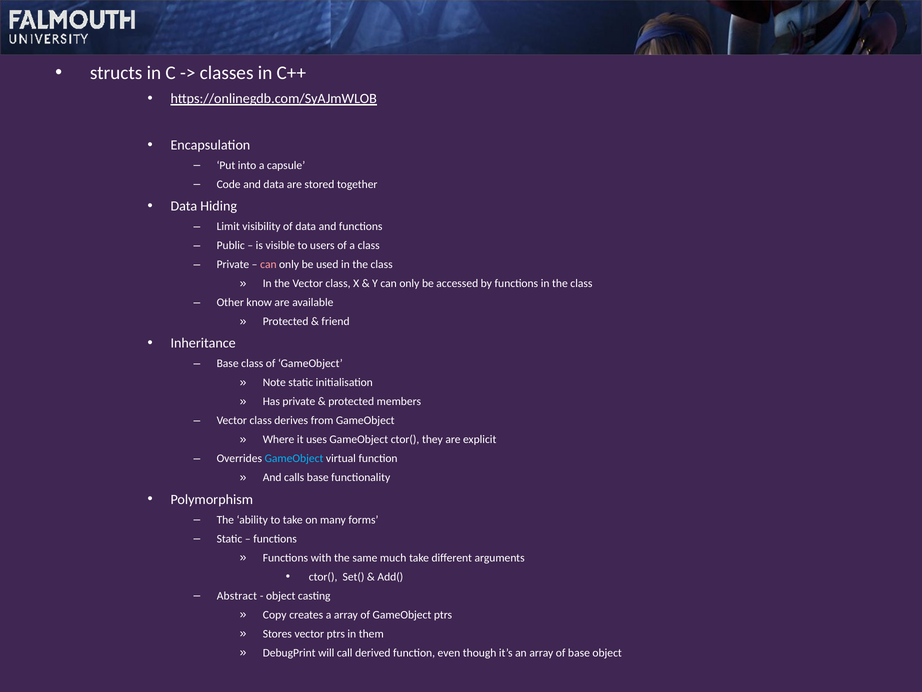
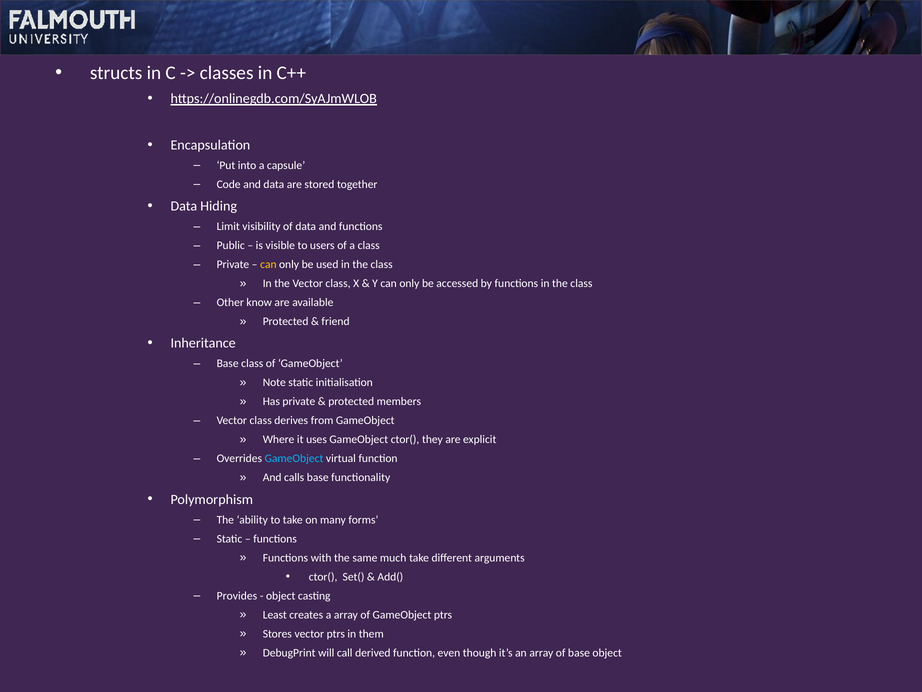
can colour: pink -> yellow (268, 264)
Abstract: Abstract -> Provides (237, 595)
Copy: Copy -> Least (275, 614)
